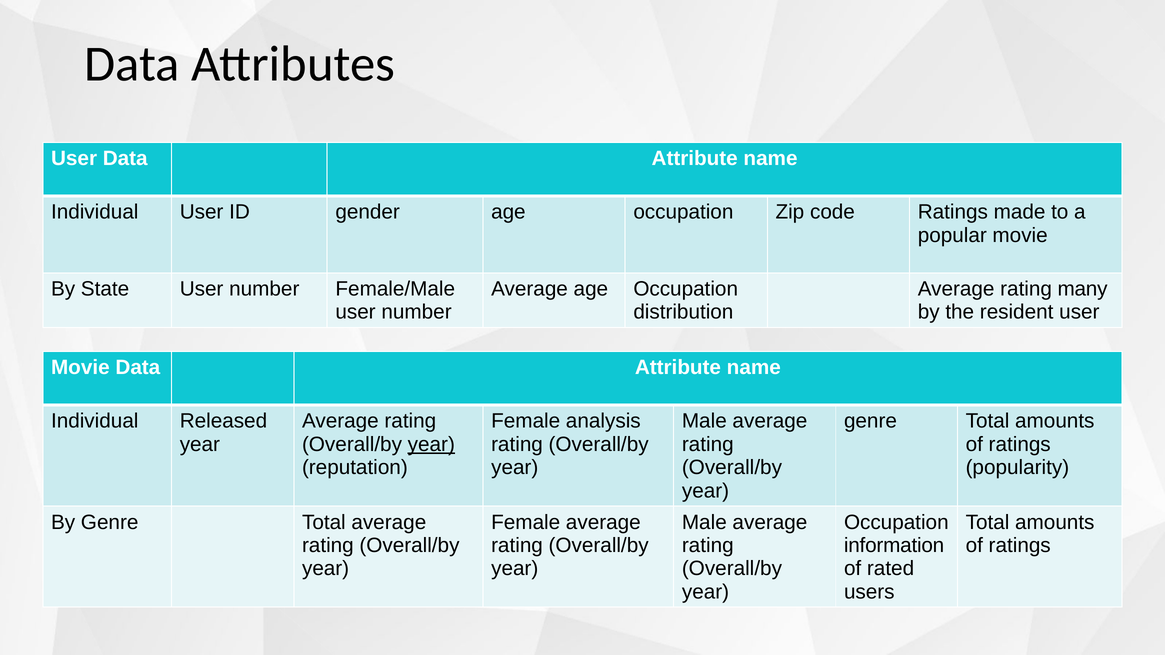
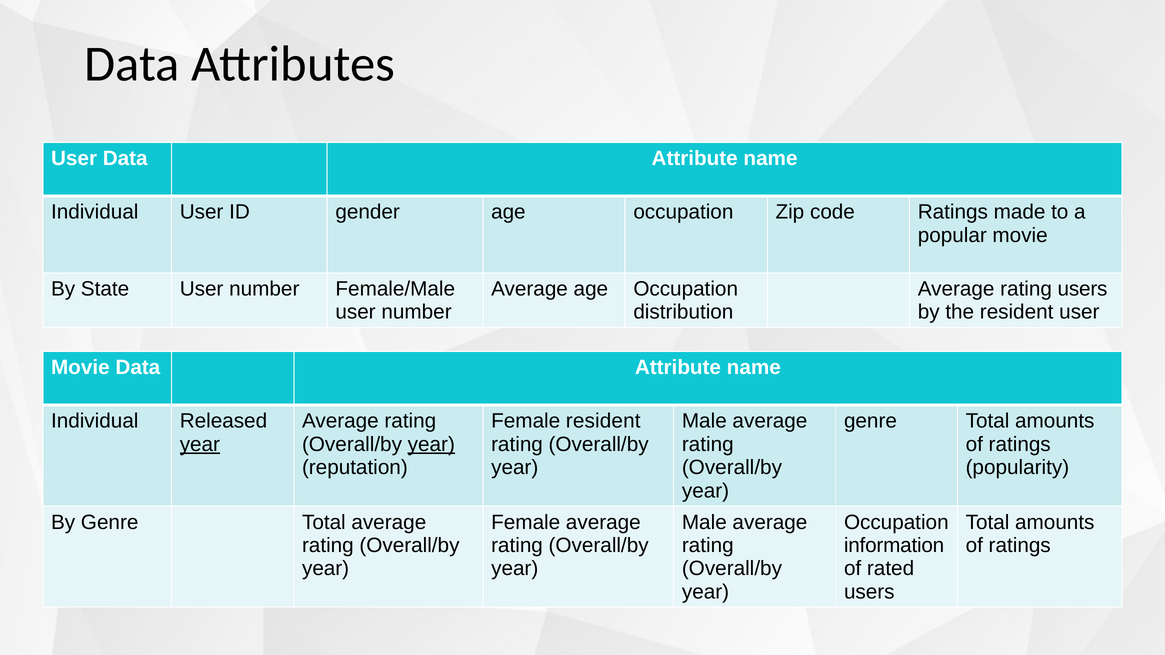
rating many: many -> users (1083, 289)
Female analysis: analysis -> resident (603, 421)
year underline: none -> present (200, 445)
